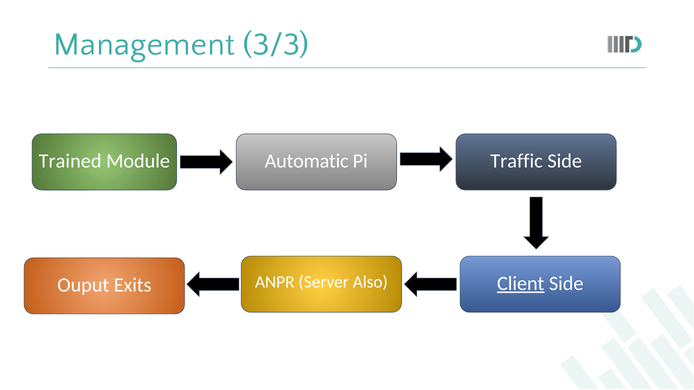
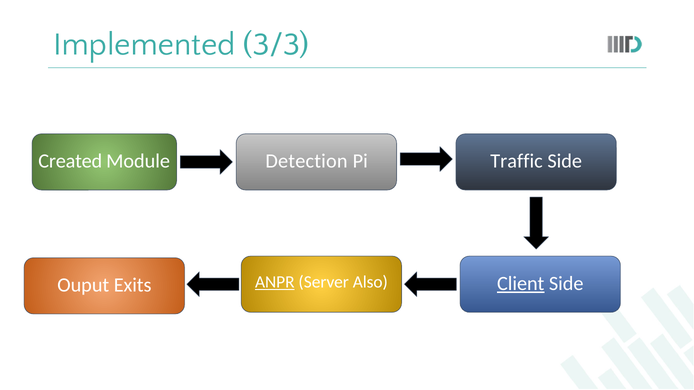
Management: Management -> Implemented (145, 44)
Trained: Trained -> Created (70, 161)
Automatic: Automatic -> Detection (306, 161)
ANPR underline: none -> present (275, 282)
